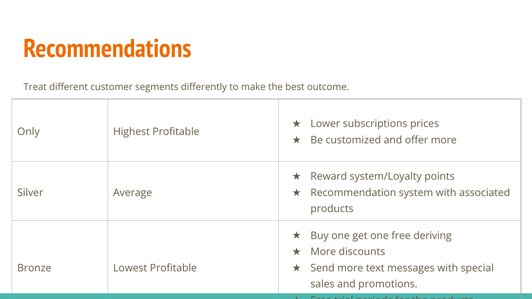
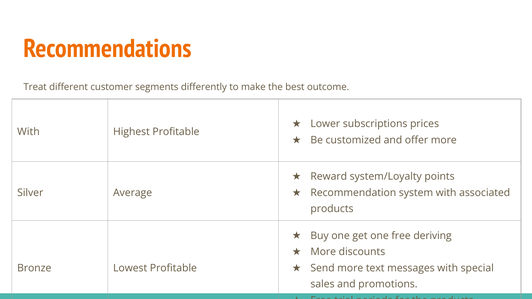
Only: Only -> With (28, 132)
